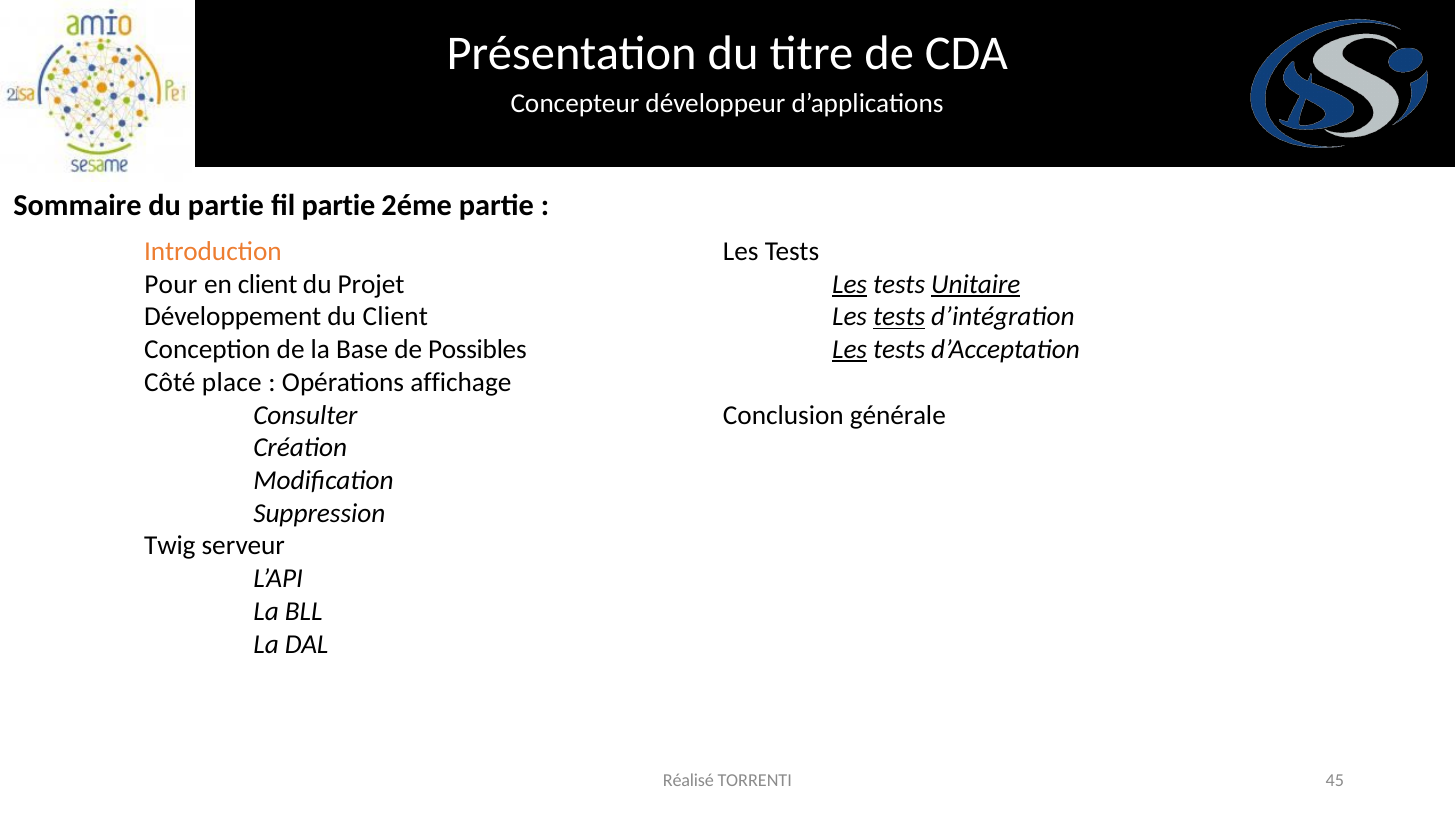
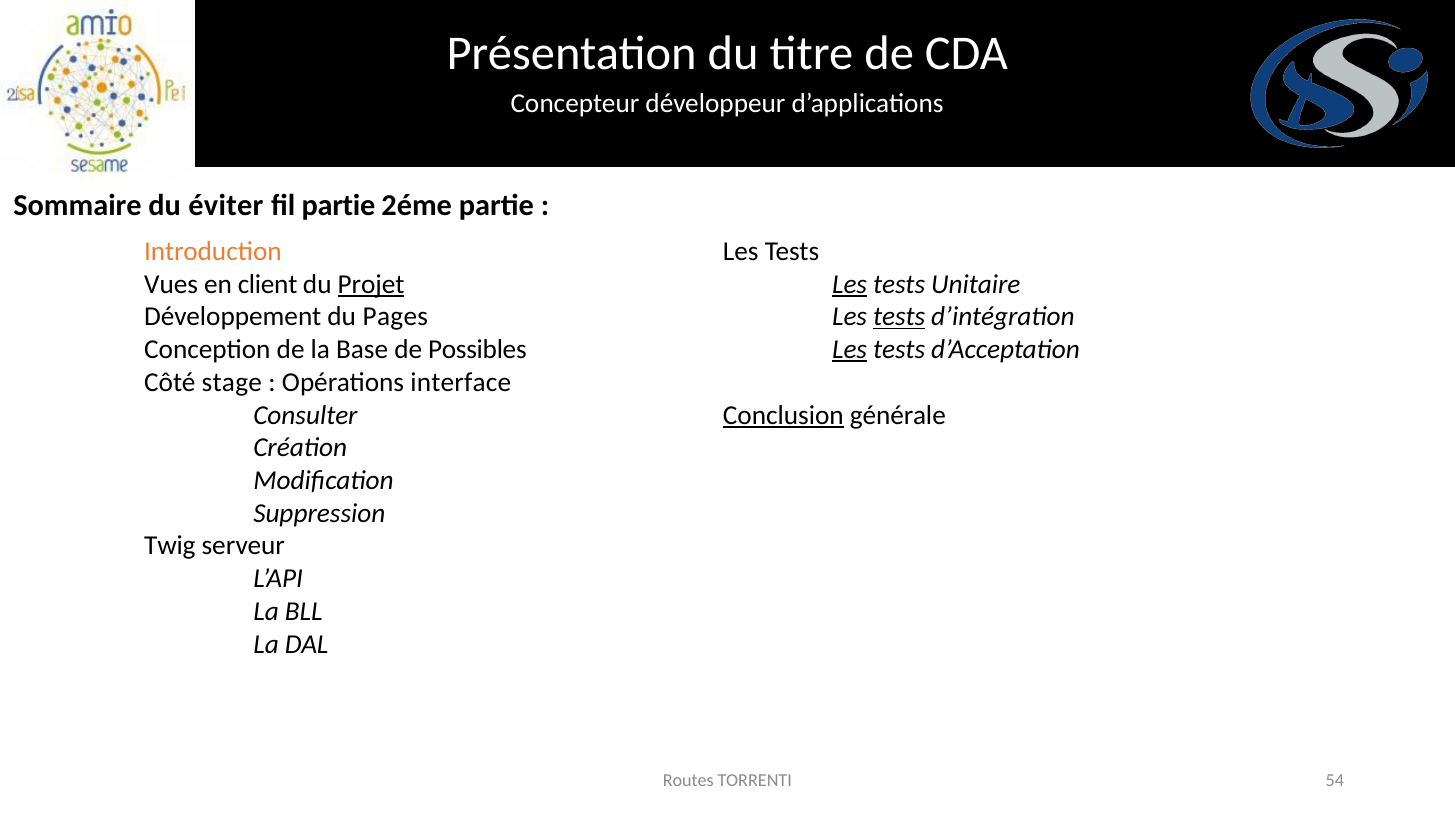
du partie: partie -> éviter (226, 206)
Pour: Pour -> Vues (171, 284)
Projet underline: none -> present (371, 284)
Unitaire underline: present -> none (976, 284)
du Client: Client -> Pages (395, 317)
place: place -> stage (232, 383)
affichage: affichage -> interface (461, 383)
Conclusion underline: none -> present (783, 415)
Réalisé: Réalisé -> Routes (688, 781)
45: 45 -> 54 (1335, 781)
